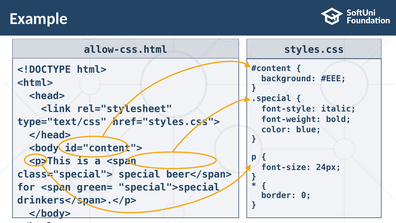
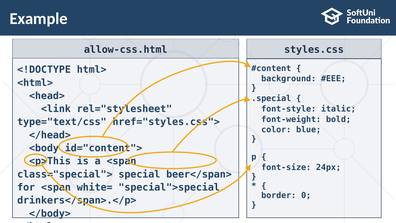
green=: green= -> white= (95, 187)
